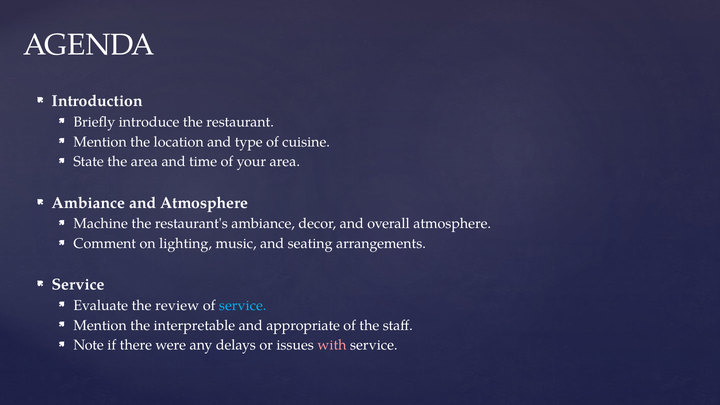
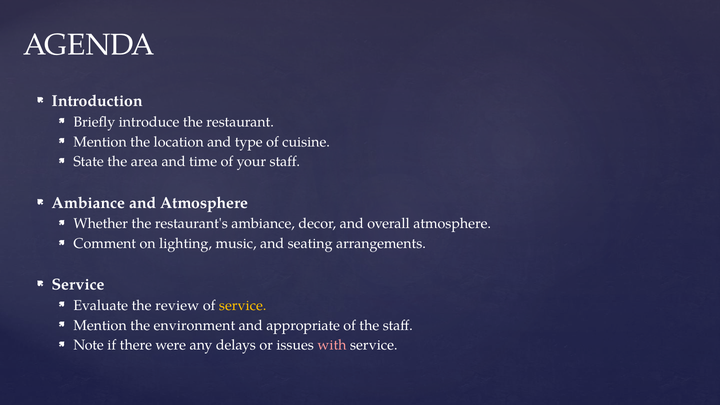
your area: area -> staff (285, 162)
Machine: Machine -> Whether (101, 224)
service colour: light blue -> yellow (243, 305)
interpretable: interpretable -> environment (194, 325)
